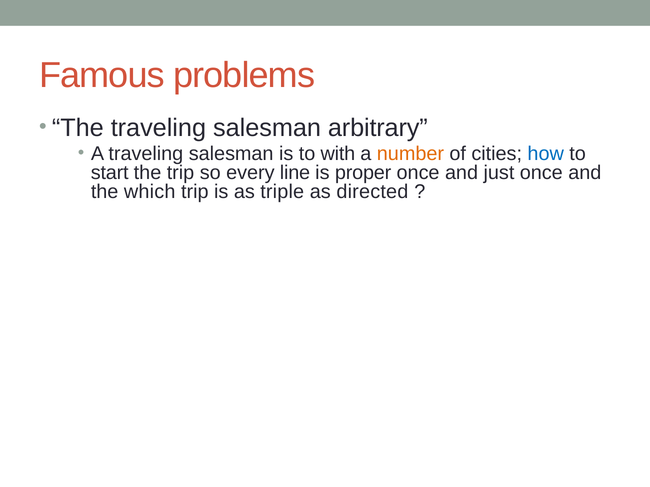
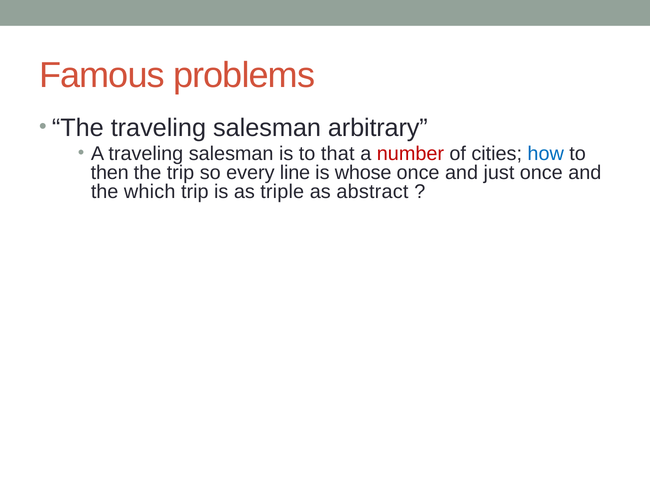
with: with -> that (338, 154)
number colour: orange -> red (410, 154)
start: start -> then (110, 173)
proper: proper -> whose (363, 173)
directed: directed -> abstract (372, 192)
